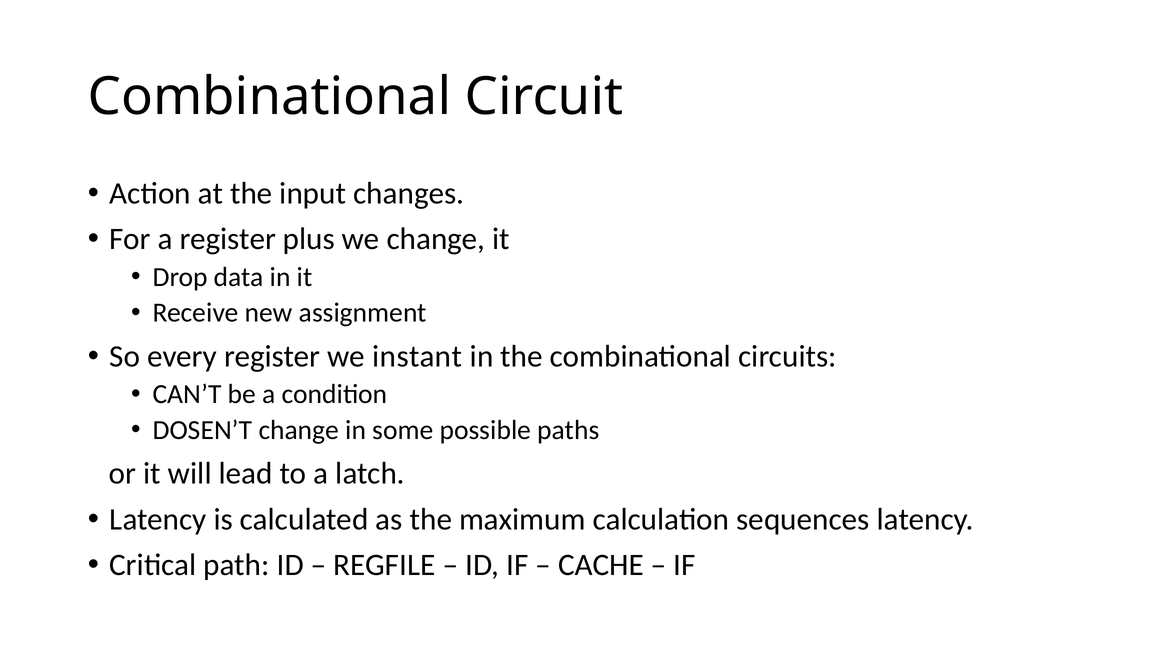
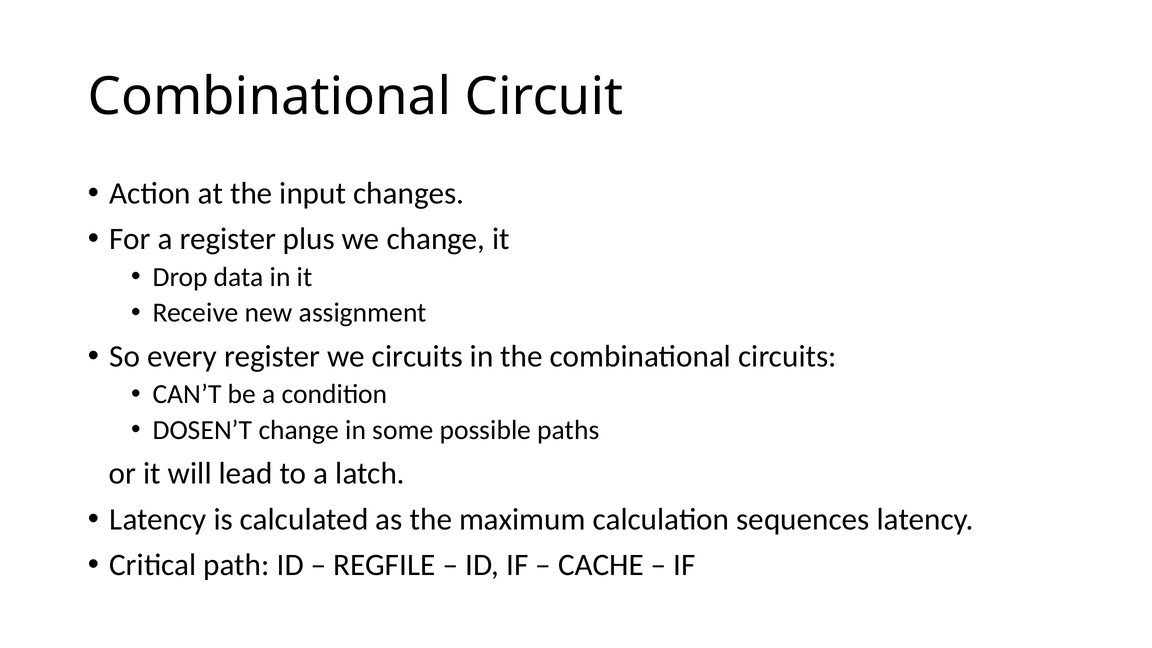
we instant: instant -> circuits (417, 356)
